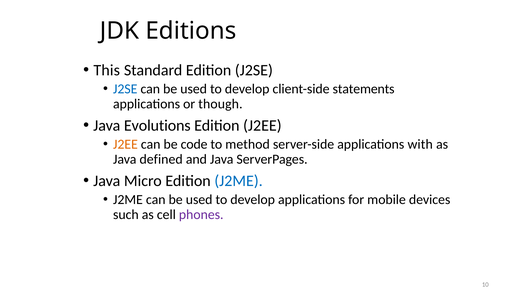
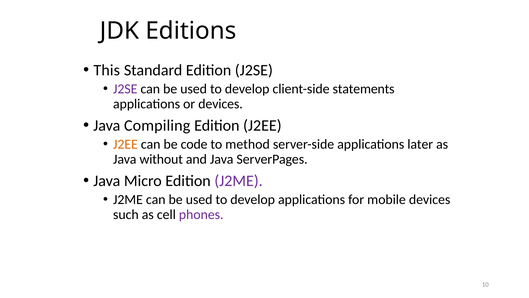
J2SE colour: blue -> purple (125, 89)
or though: though -> devices (221, 104)
Evolutions: Evolutions -> Compiling (157, 125)
with: with -> later (420, 144)
defined: defined -> without (161, 159)
J2ME colour: blue -> purple (239, 181)
